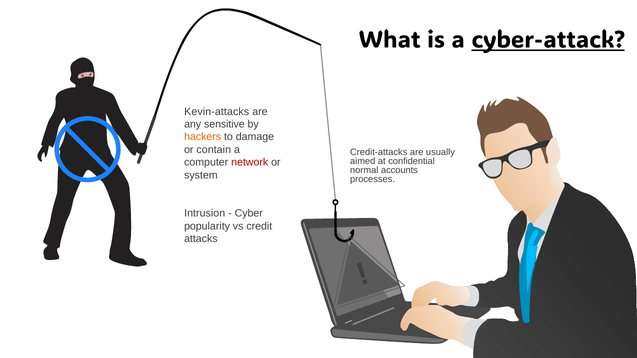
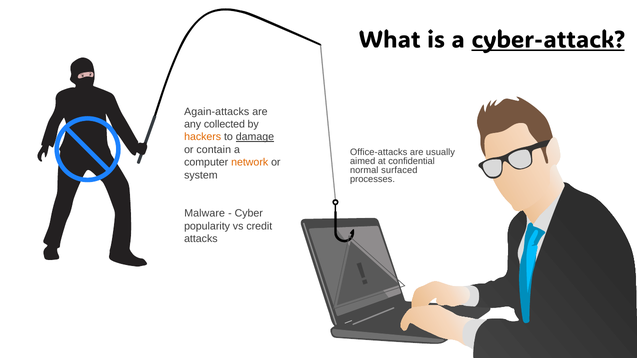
Kevin-attacks: Kevin-attacks -> Again-attacks (217, 112)
sensitive: sensitive -> collected (224, 124)
damage underline: none -> present (255, 137)
Credit-attacks: Credit-attacks -> Office-attacks (379, 152)
network colour: red -> orange (250, 163)
accounts: accounts -> surfaced (399, 170)
Intrusion: Intrusion -> Malware (205, 213)
